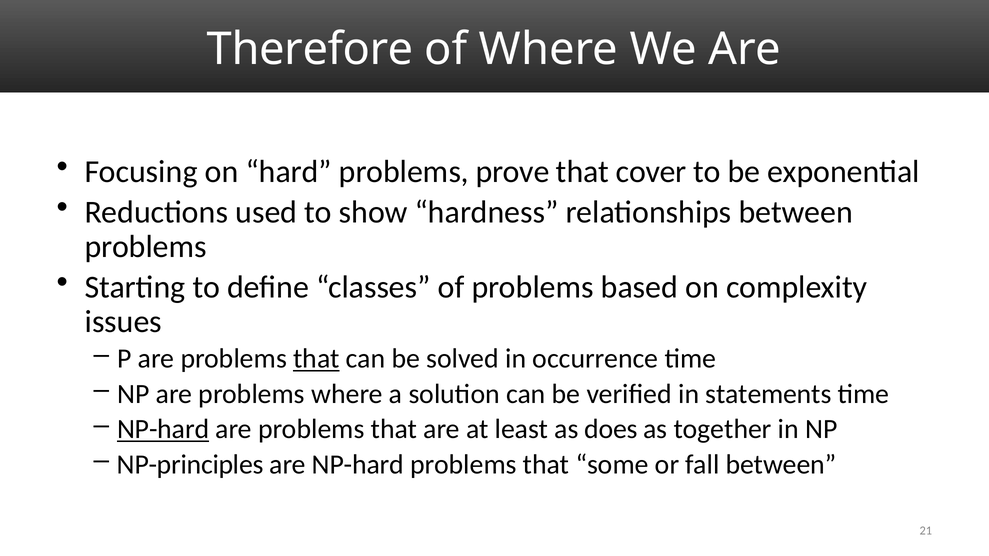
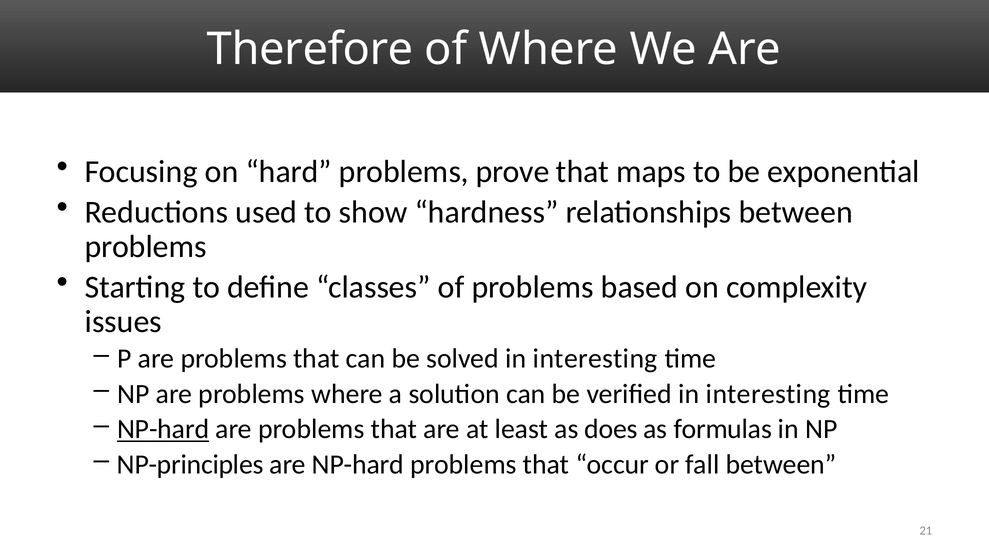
cover: cover -> maps (651, 172)
that underline: present -> none (316, 359)
solved in occurrence: occurrence -> interesting (595, 359)
verified in statements: statements -> interesting (768, 394)
together: together -> formulas (723, 429)
some: some -> occur (612, 465)
